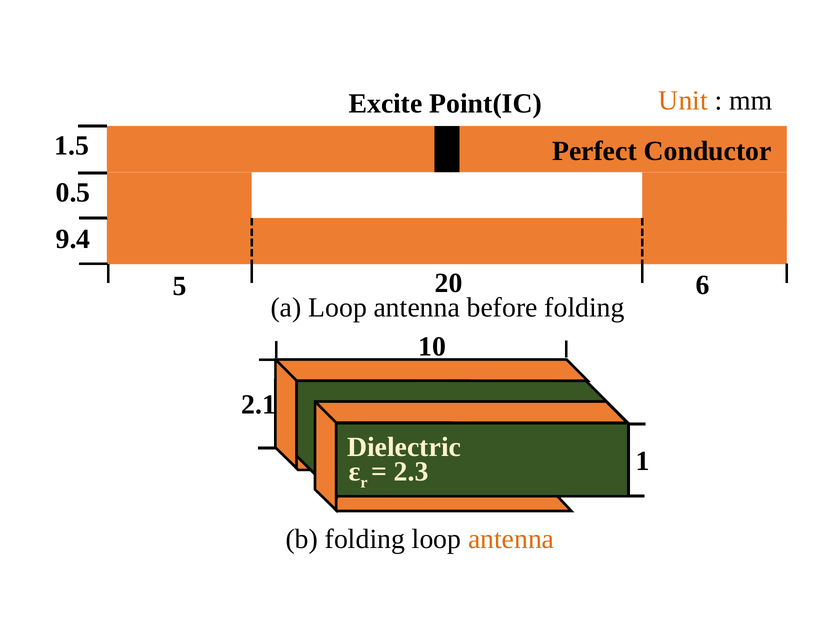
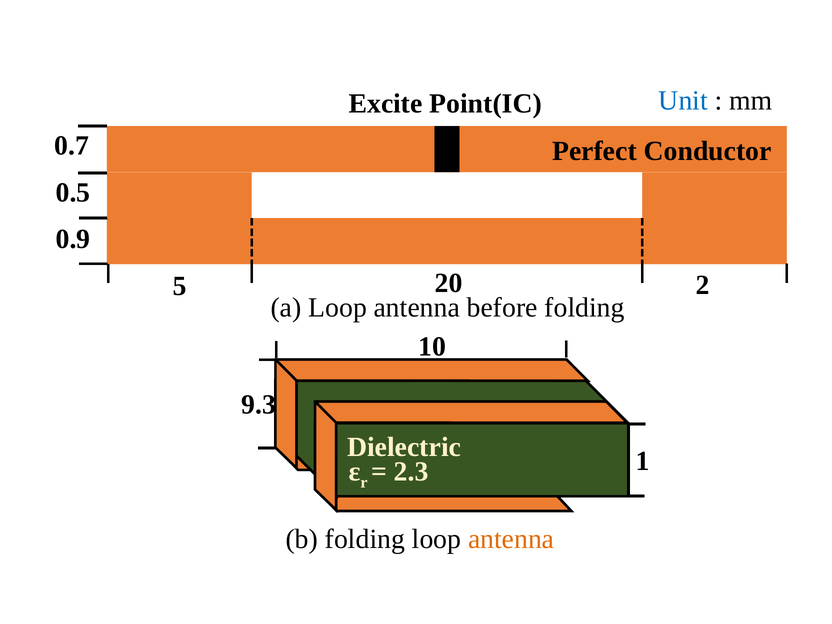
Unit colour: orange -> blue (683, 101)
1.5: 1.5 -> 0.7 (72, 146)
9.4: 9.4 -> 0.9 (73, 239)
6: 6 -> 2 (702, 285)
2.1: 2.1 -> 9.3 (259, 405)
